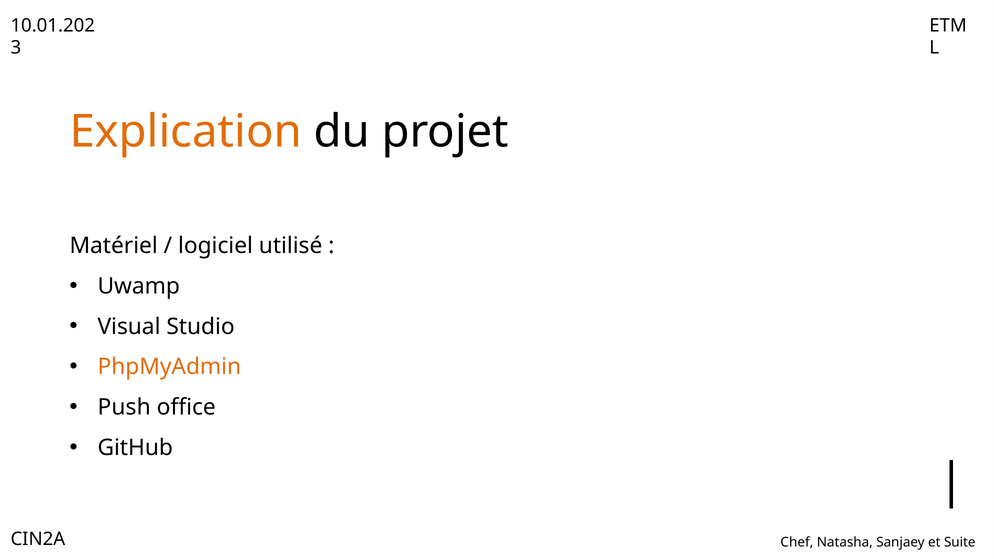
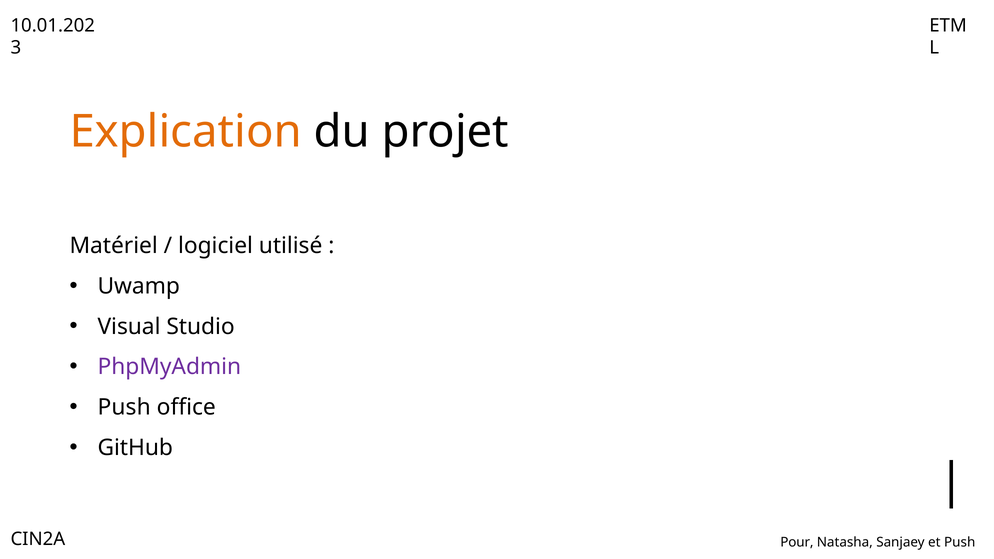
PhpMyAdmin colour: orange -> purple (169, 367)
Chef: Chef -> Pour (797, 542)
et Suite: Suite -> Push (960, 542)
